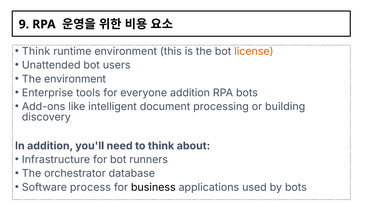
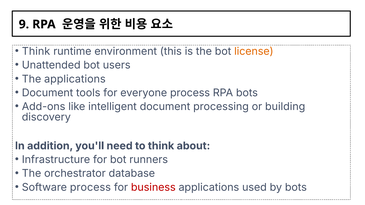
The environment: environment -> applications (75, 79)
Enterprise: Enterprise -> Document (48, 93)
everyone addition: addition -> process (190, 93)
business colour: black -> red (153, 188)
